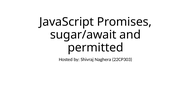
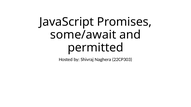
sugar/await: sugar/await -> some/await (83, 35)
